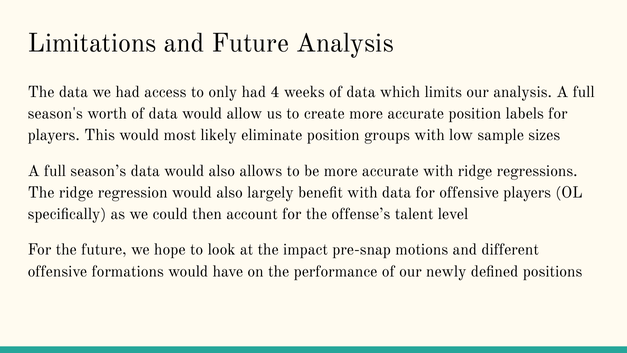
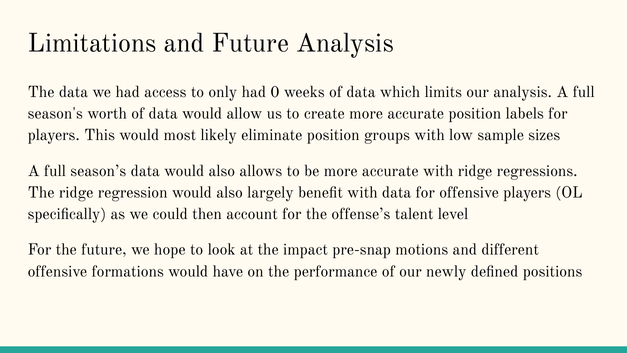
4: 4 -> 0 (275, 92)
